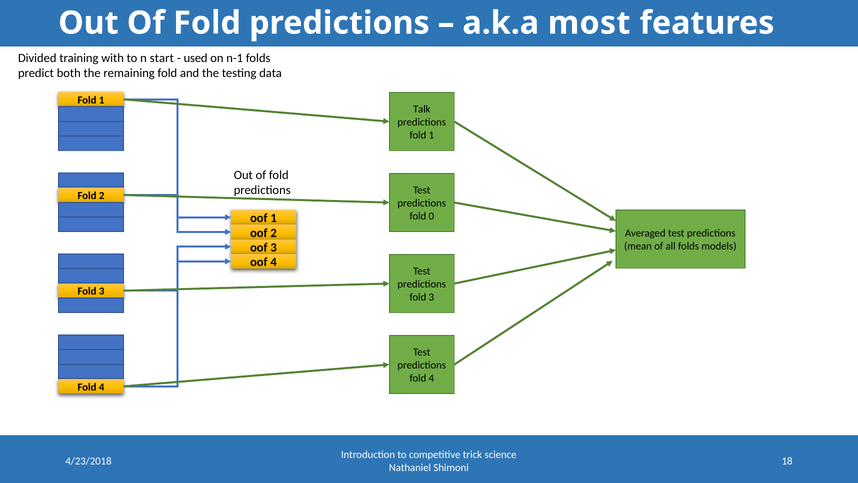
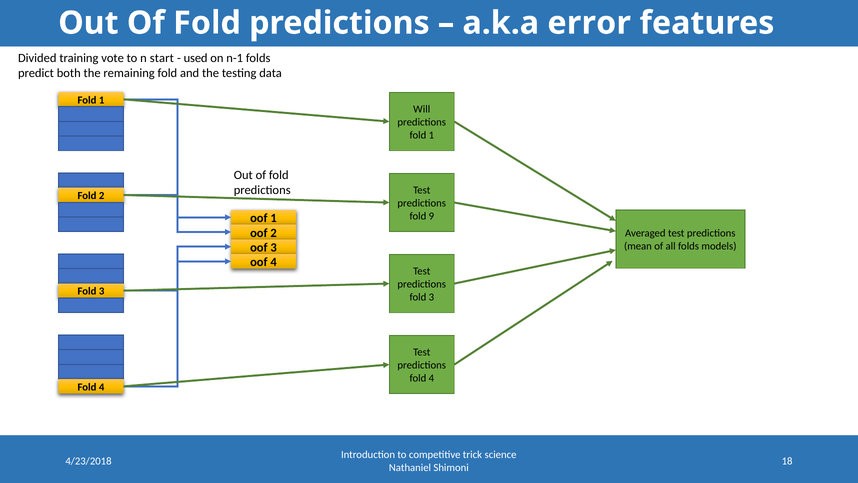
most: most -> error (589, 23)
with: with -> vote (113, 58)
Talk: Talk -> Will (422, 109)
0: 0 -> 9 (431, 216)
